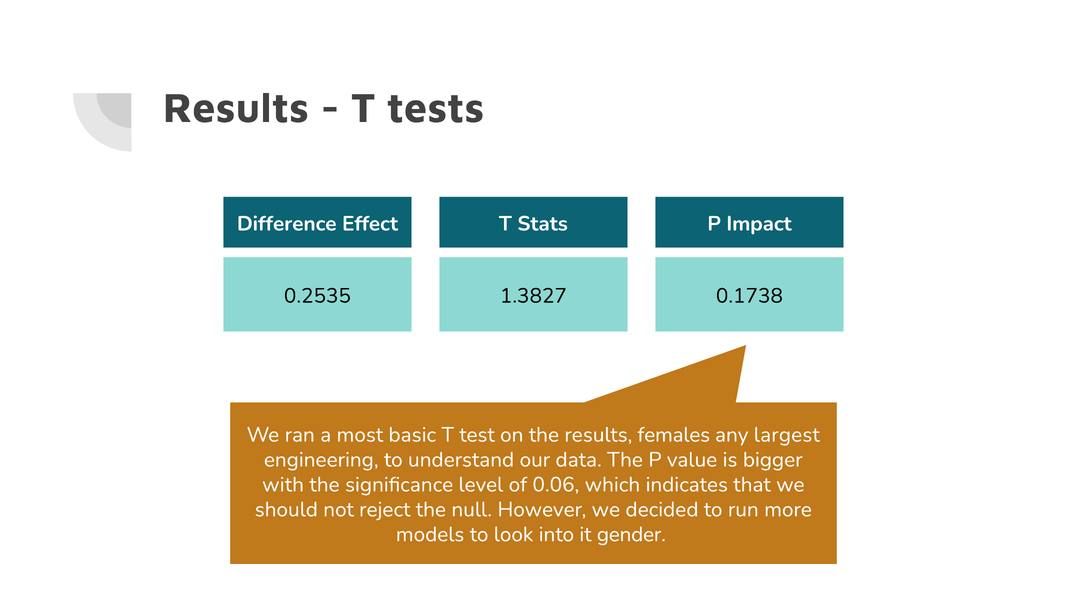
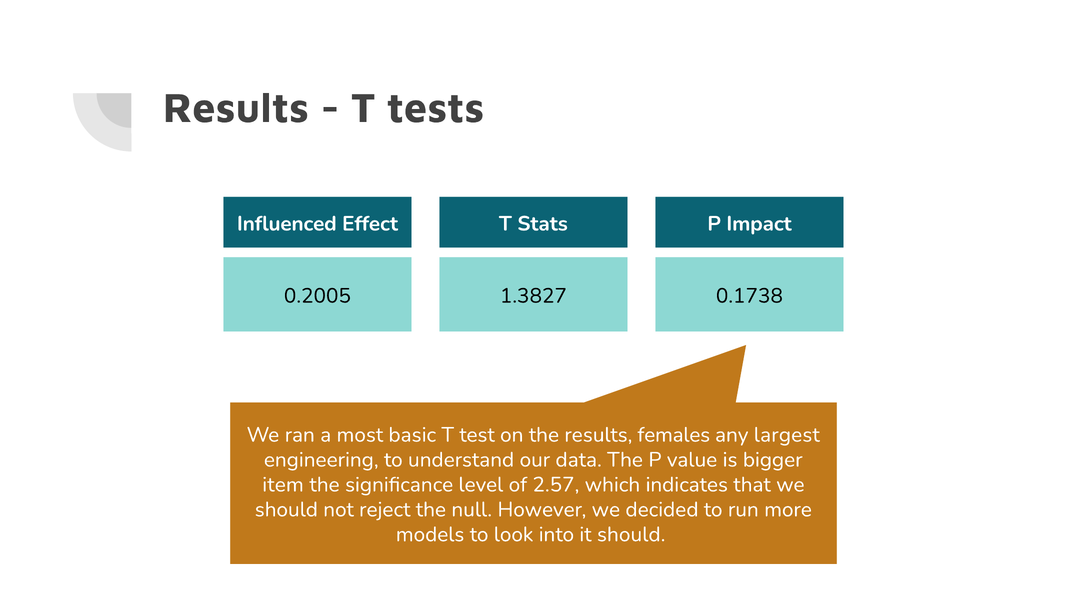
Difference: Difference -> Influenced (287, 224)
0.2535: 0.2535 -> 0.2005 (317, 296)
with: with -> item (283, 485)
0.06: 0.06 -> 2.57 (556, 485)
it gender: gender -> should (631, 535)
